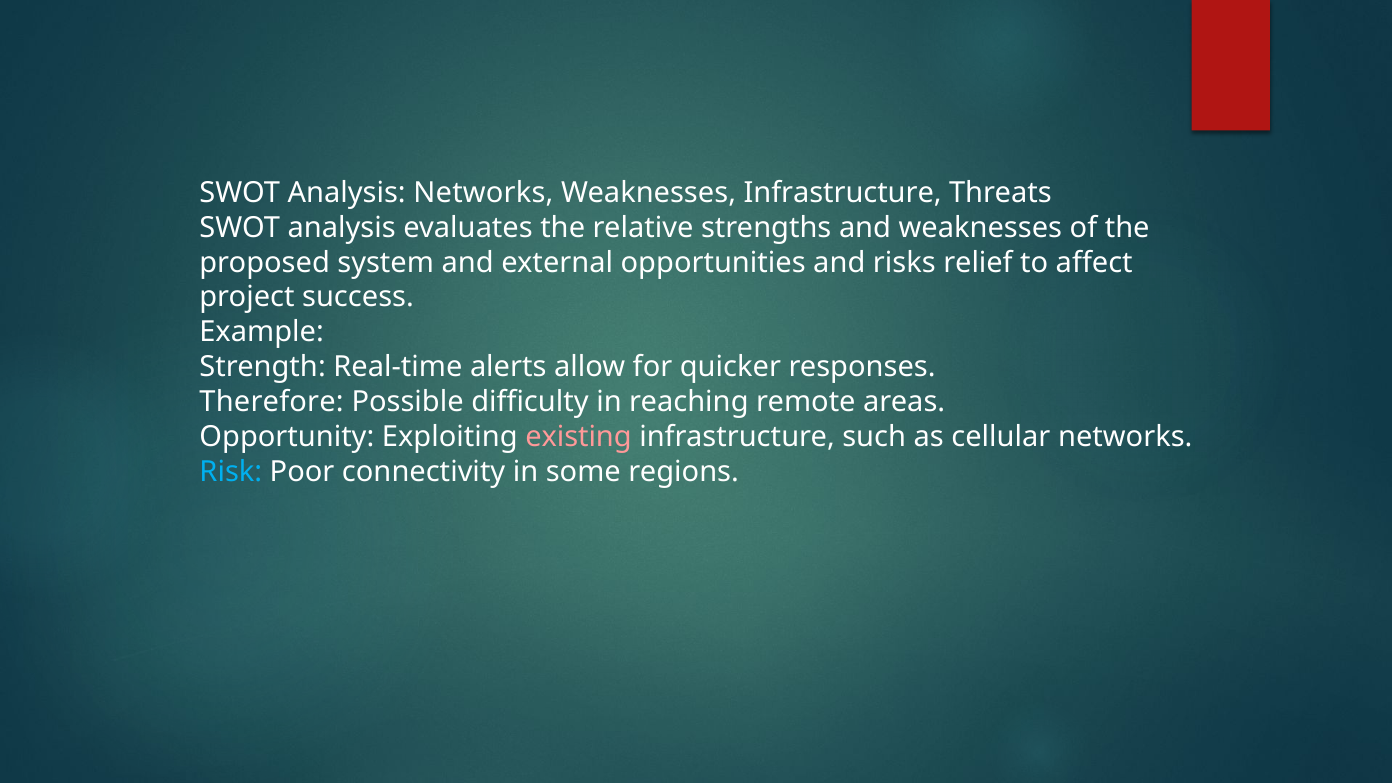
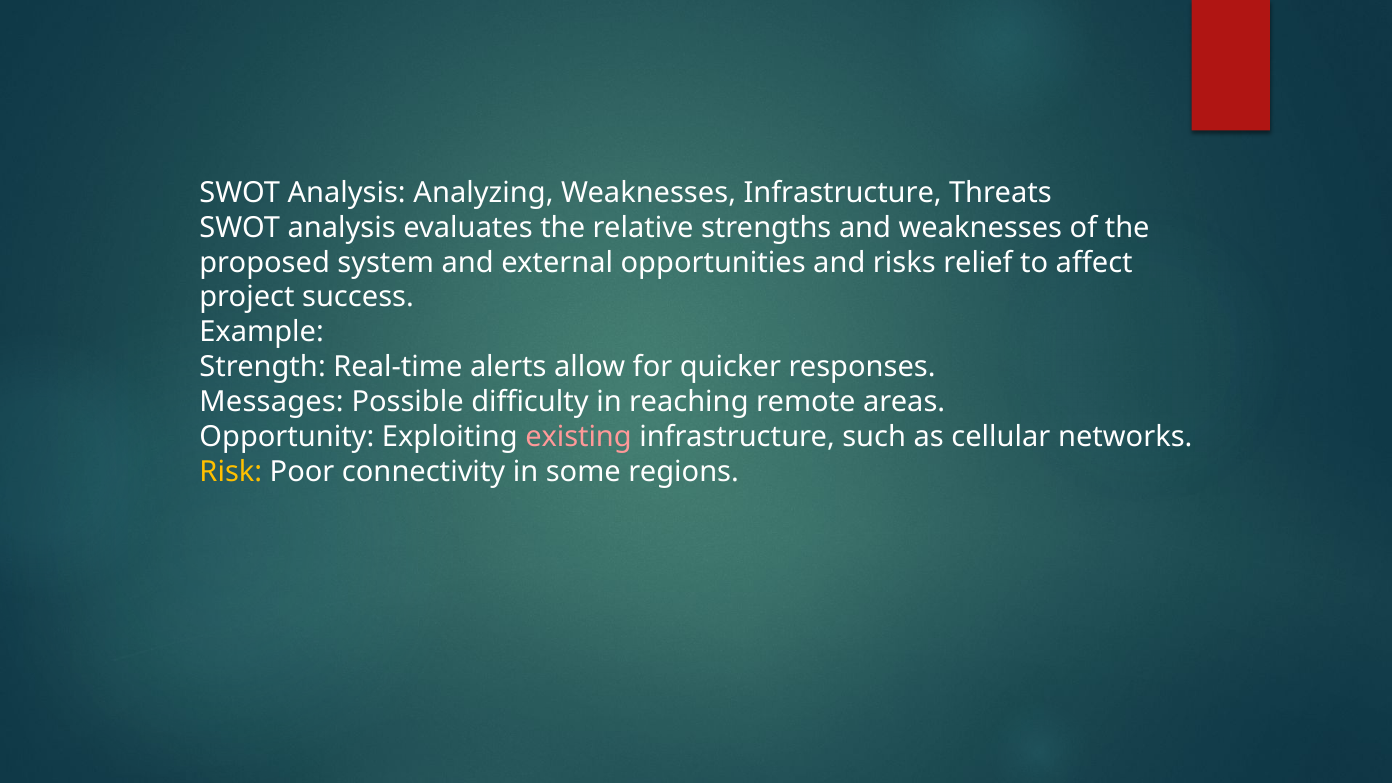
Analysis Networks: Networks -> Analyzing (484, 193)
Therefore: Therefore -> Messages (272, 402)
Risk colour: light blue -> yellow (231, 472)
